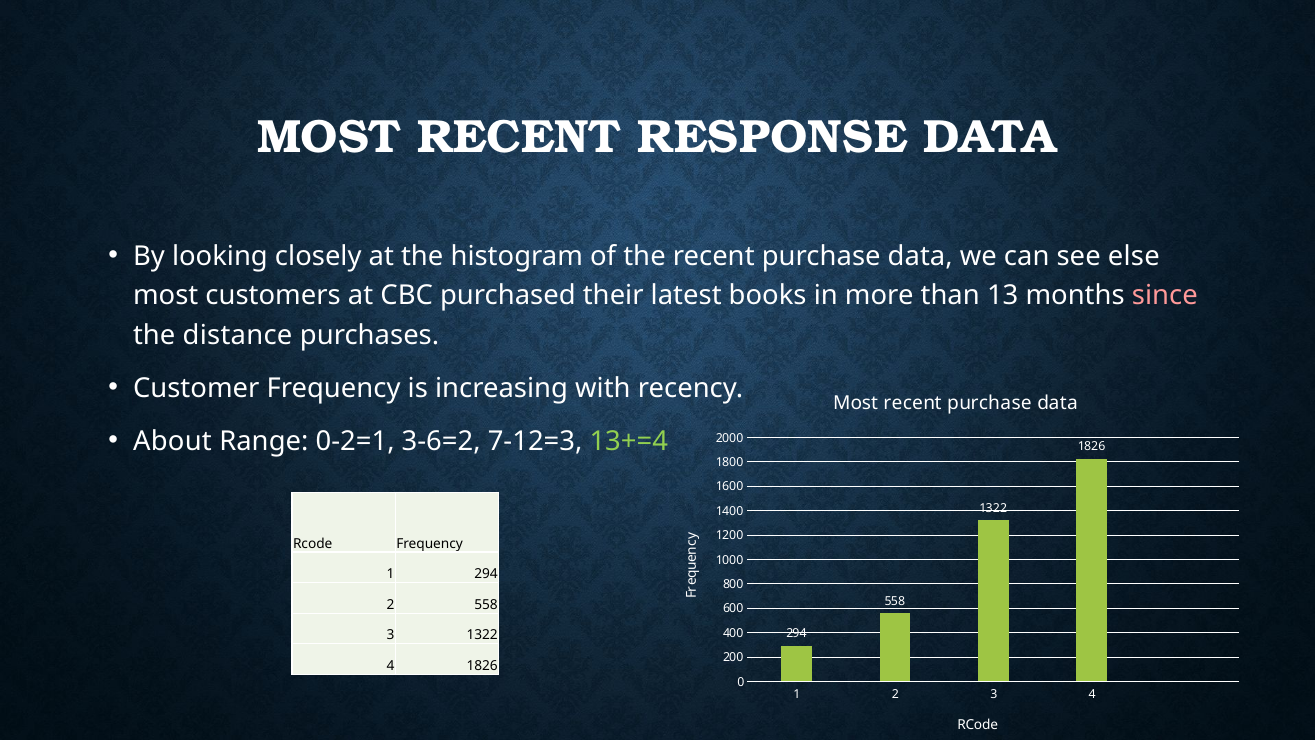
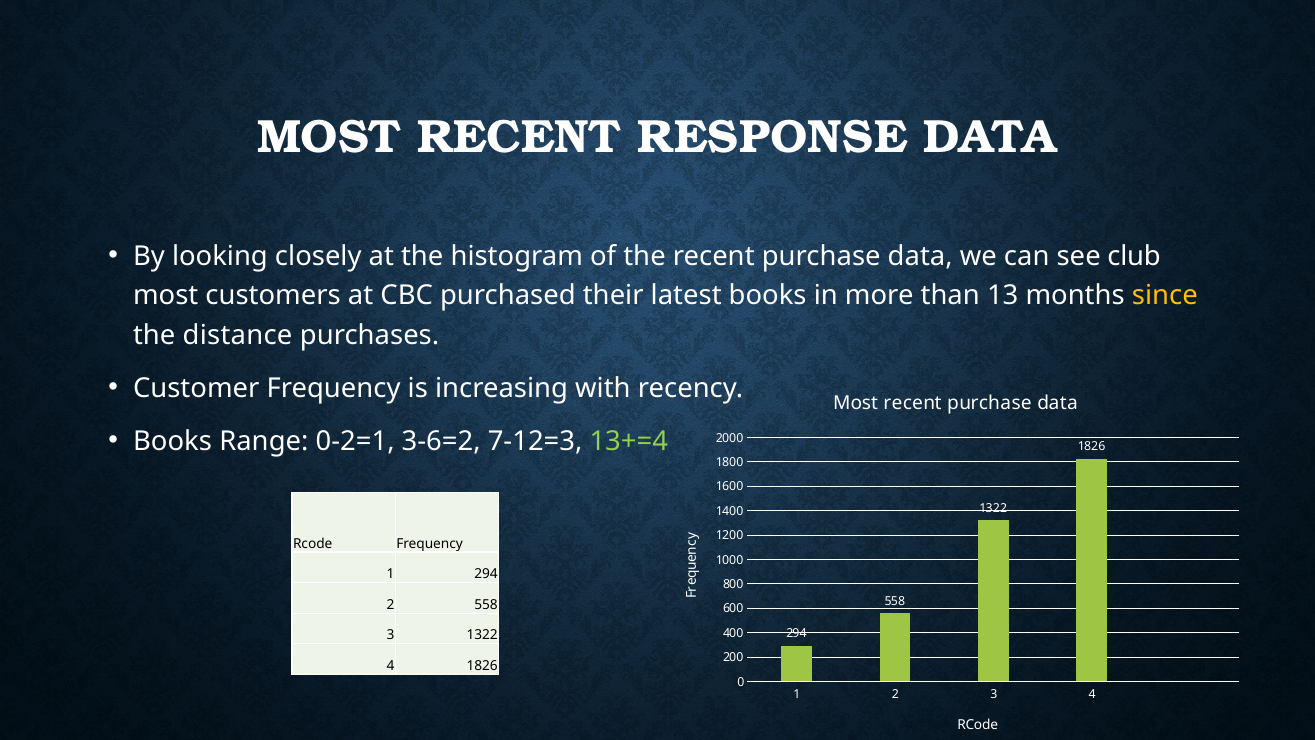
else: else -> club (1134, 256)
since colour: pink -> yellow (1165, 295)
About: About -> Books (173, 441)
